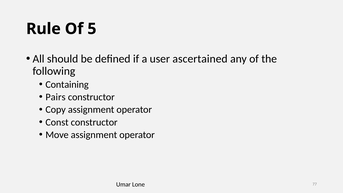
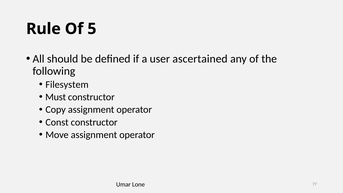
Containing: Containing -> Filesystem (67, 84)
Pairs: Pairs -> Must (56, 97)
